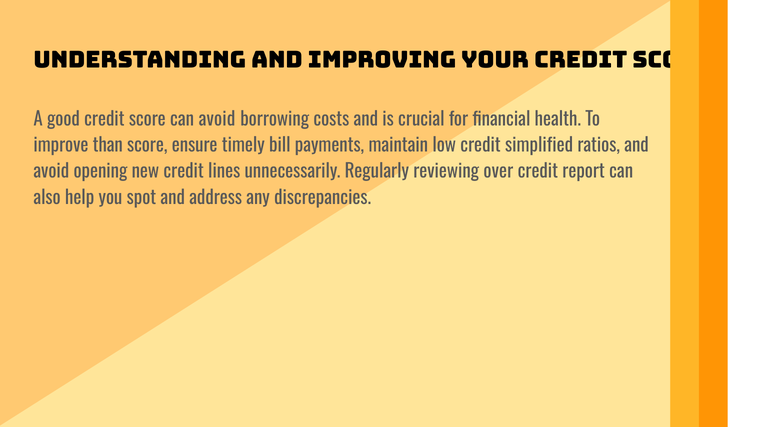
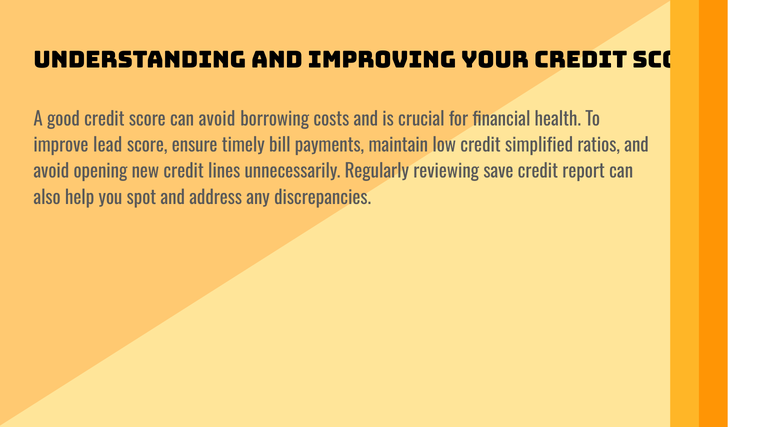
than: than -> lead (108, 146)
over: over -> save (498, 172)
